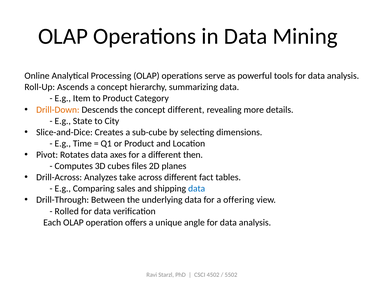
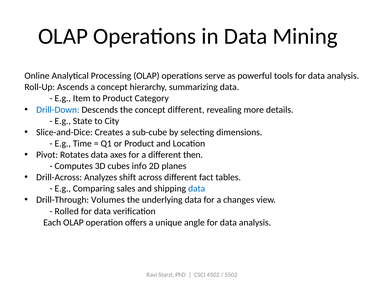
Drill-Down colour: orange -> blue (58, 110)
files: files -> info (139, 166)
take: take -> shift (128, 177)
Between: Between -> Volumes (108, 200)
offering: offering -> changes (239, 200)
